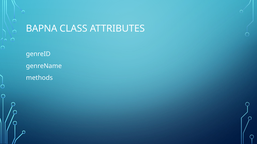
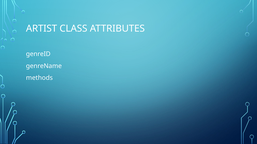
BAPNA: BAPNA -> ARTIST (42, 29)
